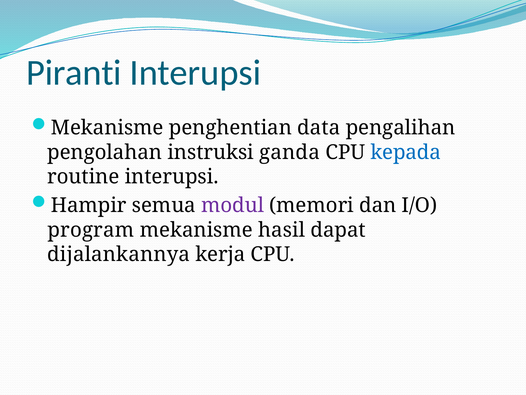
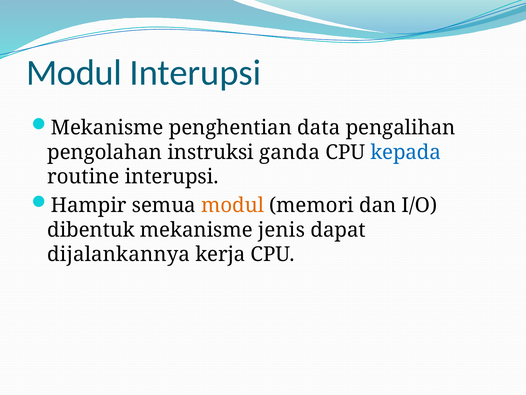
Piranti: Piranti -> Modul (74, 73)
modul colour: purple -> orange (233, 205)
program: program -> dibentuk (91, 230)
hasil: hasil -> jenis (282, 230)
